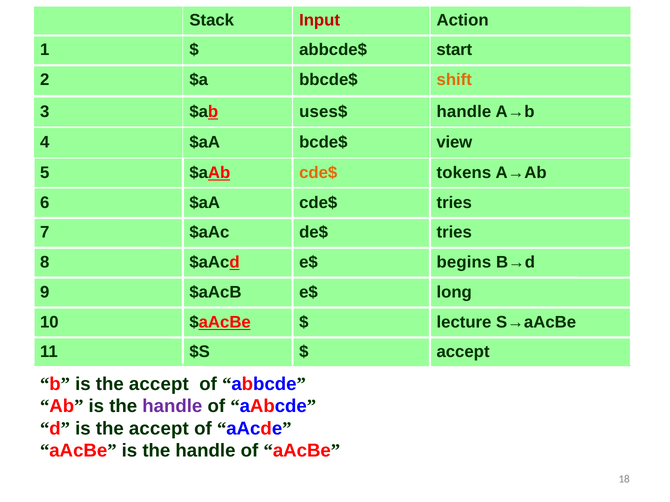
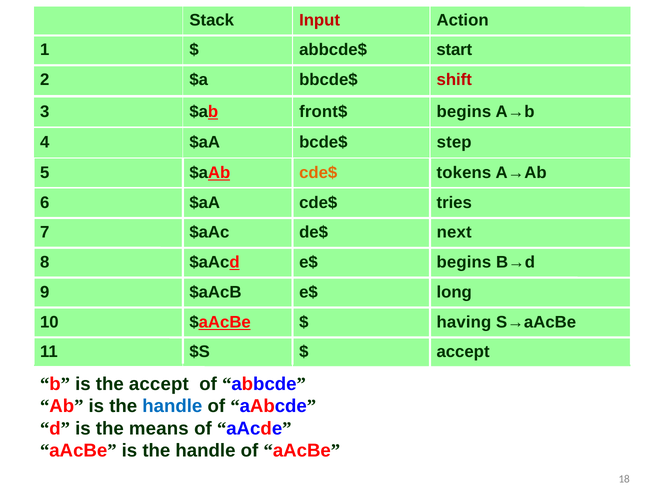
shift colour: orange -> red (454, 80)
uses$: uses$ -> front$ (323, 112)
handle: handle -> begins (464, 112)
view: view -> step (454, 142)
tries: tries -> next (454, 233)
lecture: lecture -> having (464, 322)
handle colour: purple -> blue (172, 407)
d is the accept: accept -> means (159, 429)
